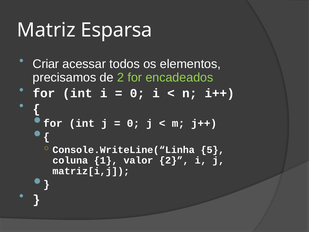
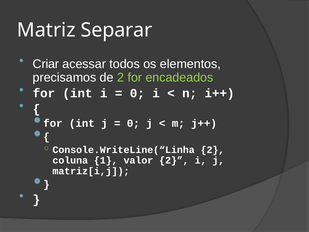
Esparsa: Esparsa -> Separar (116, 30)
Console.WriteLine(“Linha 5: 5 -> 2 (212, 150)
